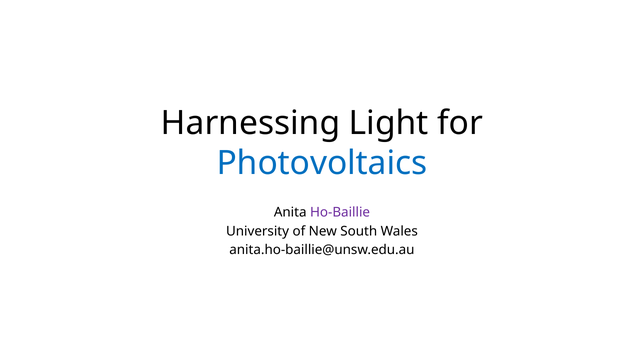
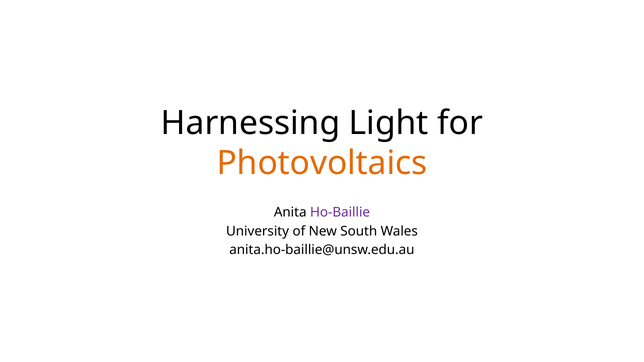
Photovoltaics colour: blue -> orange (322, 163)
